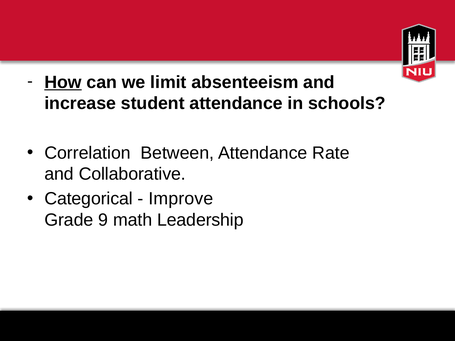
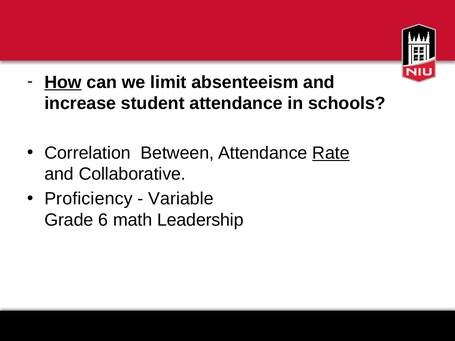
Rate underline: none -> present (331, 153)
Categorical: Categorical -> Proficiency (88, 199)
Improve: Improve -> Variable (181, 199)
9: 9 -> 6 (103, 220)
